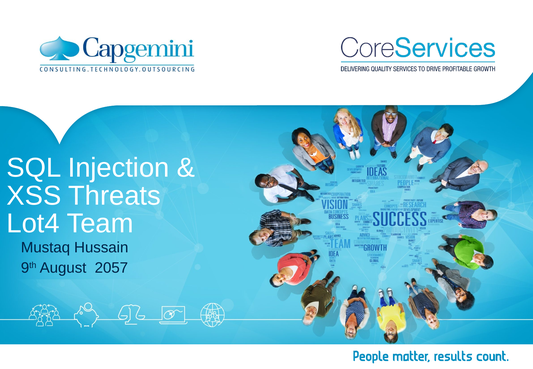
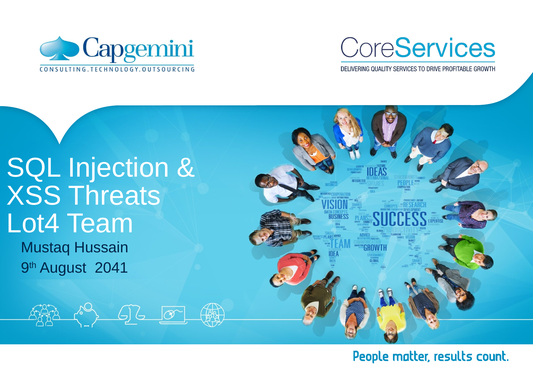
2057: 2057 -> 2041 (111, 268)
